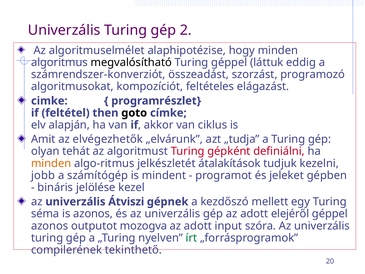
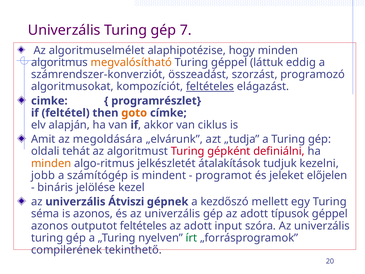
2: 2 -> 7 (186, 30)
megvalósítható colour: black -> orange (131, 62)
feltételes underline: none -> present (210, 86)
goto colour: black -> orange (134, 113)
elvégezhetők: elvégezhetők -> megoldására (108, 139)
olyan: olyan -> oldali (45, 151)
gépben: gépben -> előjelen (327, 175)
elejéről: elejéről -> típusok (290, 214)
outputot mozogva: mozogva -> feltételes (143, 226)
